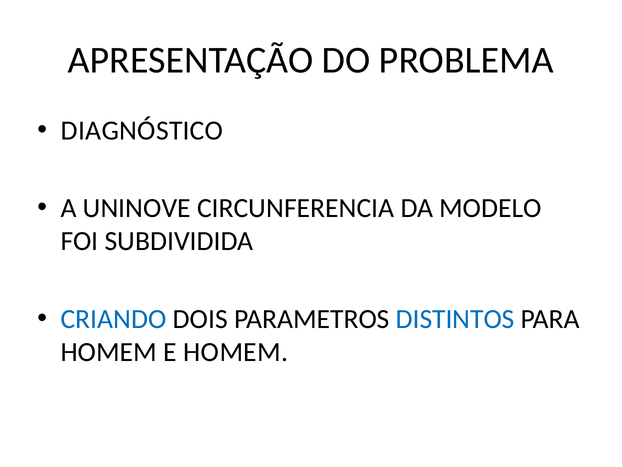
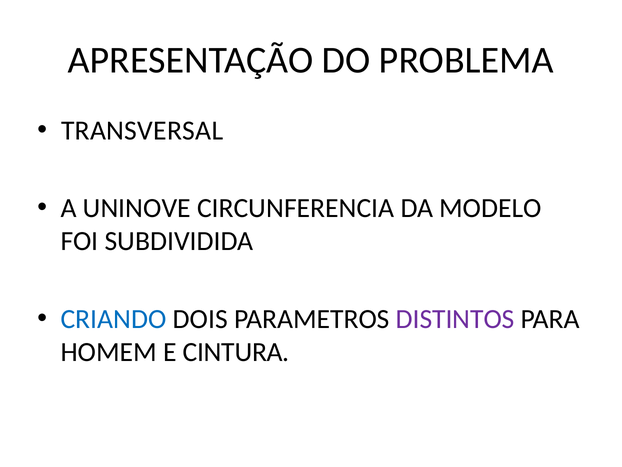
DIAGNÓSTICO: DIAGNÓSTICO -> TRANSVERSAL (142, 130)
DISTINTOS colour: blue -> purple (455, 319)
E HOMEM: HOMEM -> CINTURA (236, 352)
